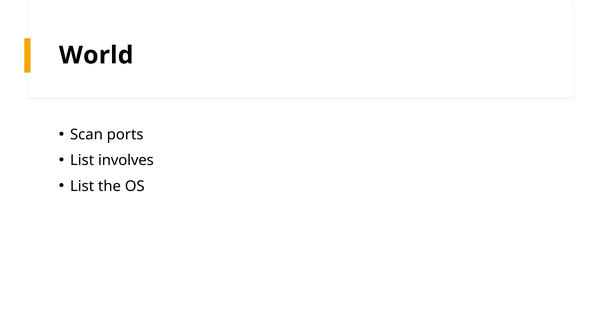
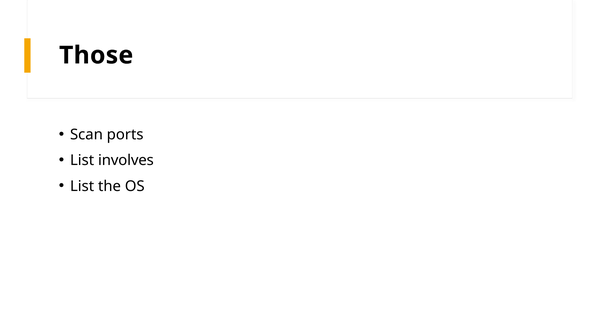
World: World -> Those (96, 55)
